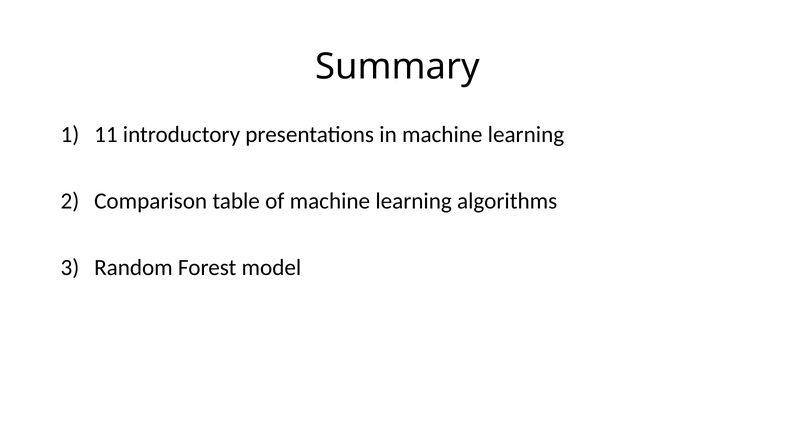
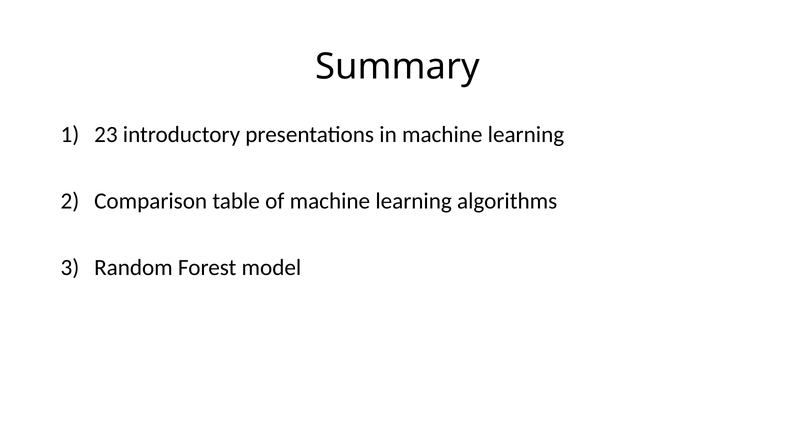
11: 11 -> 23 (106, 134)
